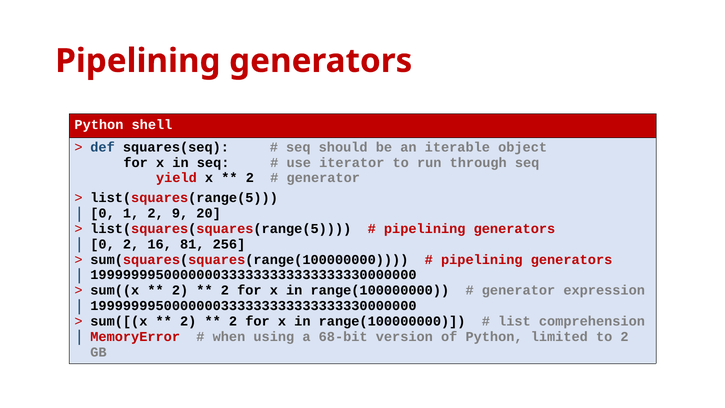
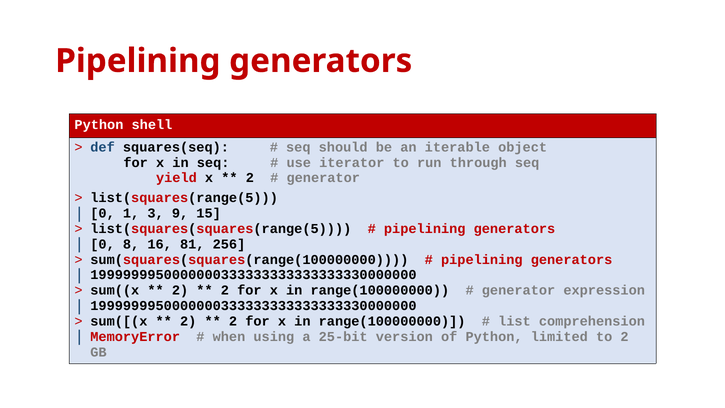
1 2: 2 -> 3 (156, 213)
20: 20 -> 15 (209, 213)
0 2: 2 -> 8 (131, 244)
68-bit: 68-bit -> 25-bit (343, 337)
